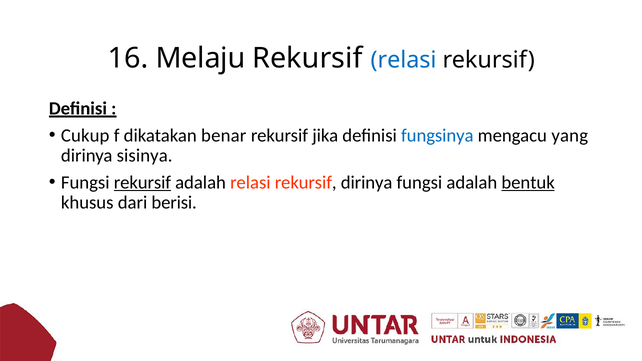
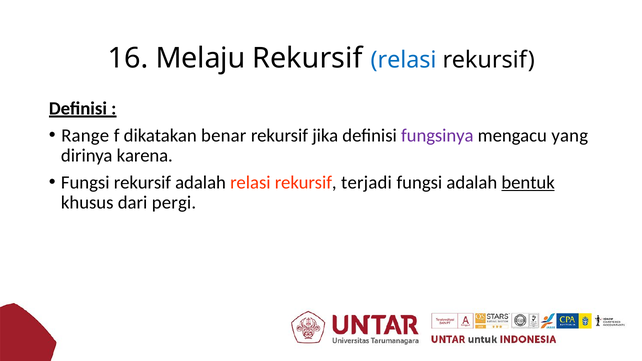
Cukup: Cukup -> Range (85, 135)
fungsinya colour: blue -> purple (437, 135)
sisinya: sisinya -> karena (145, 156)
rekursif underline: present -> none (142, 183)
rekursif dirinya: dirinya -> terjadi (366, 183)
berisi: berisi -> pergi (174, 203)
